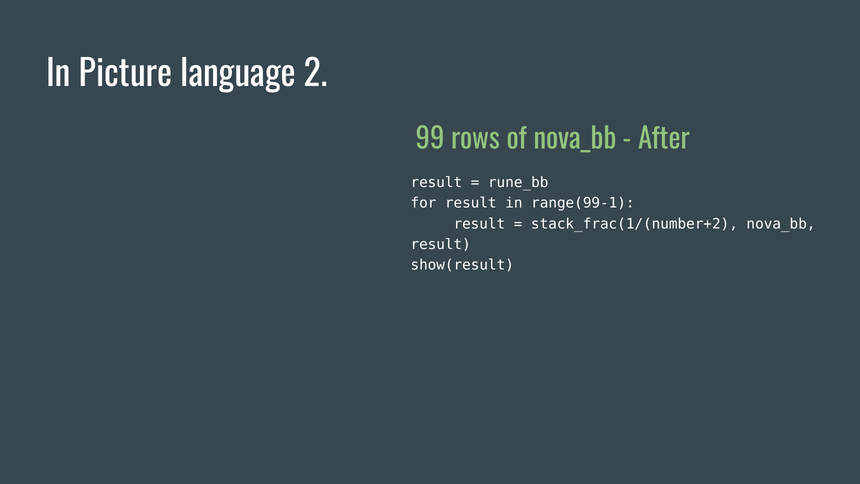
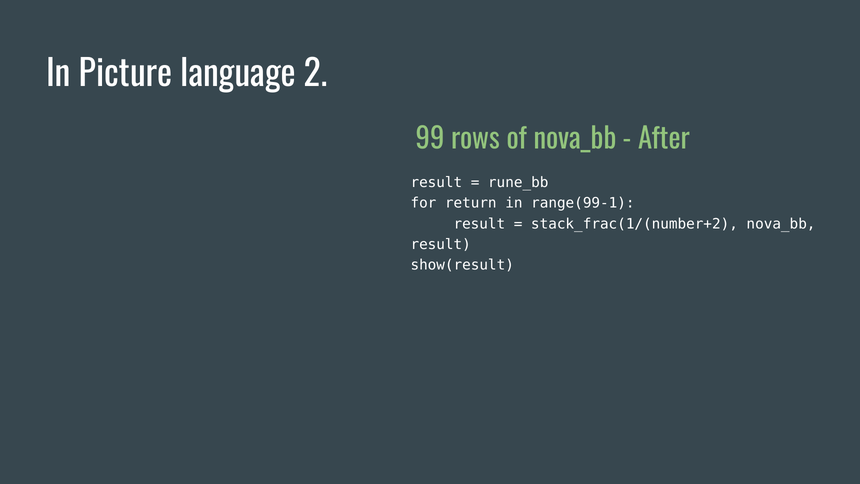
for result: result -> return (471, 203)
